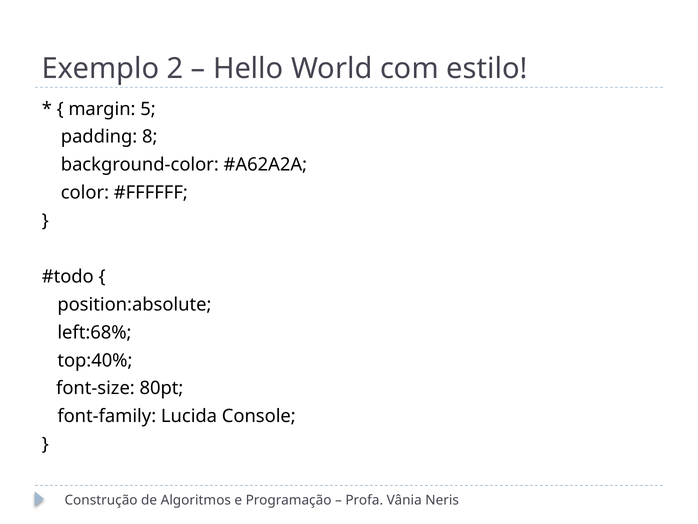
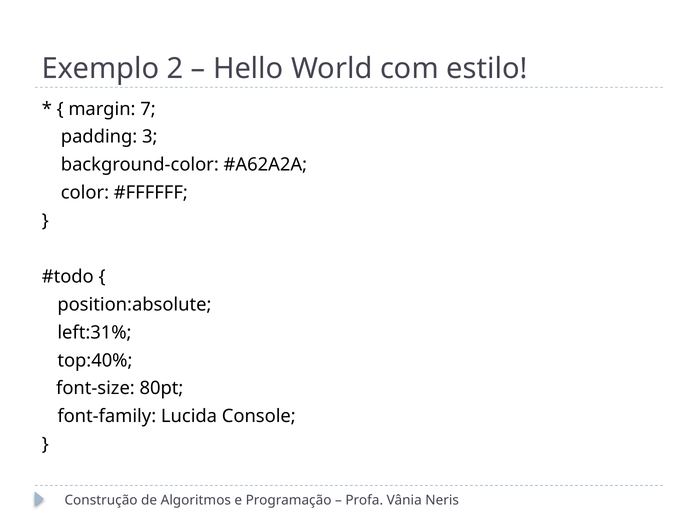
5: 5 -> 7 (148, 109)
8: 8 -> 3 (150, 137)
left:68%: left:68% -> left:31% (94, 332)
